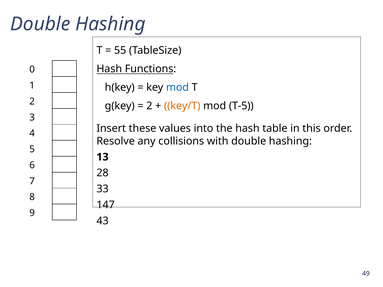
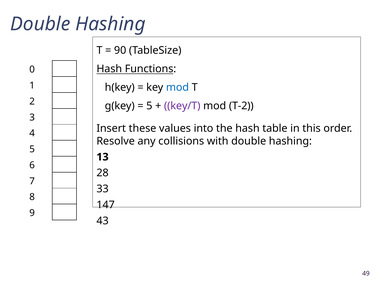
55: 55 -> 90 (120, 50)
2: 2 -> 5 (149, 106)
key/T colour: orange -> purple (182, 106)
T-5: T-5 -> T-2 (241, 106)
